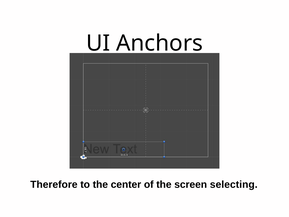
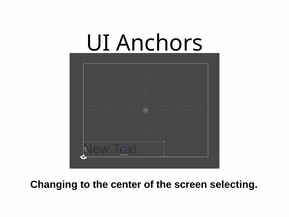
Therefore: Therefore -> Changing (54, 184)
